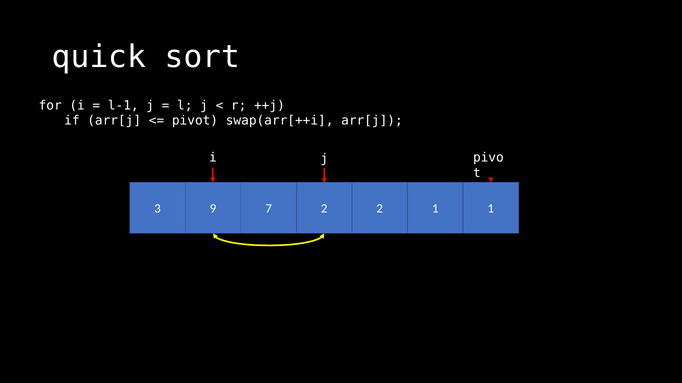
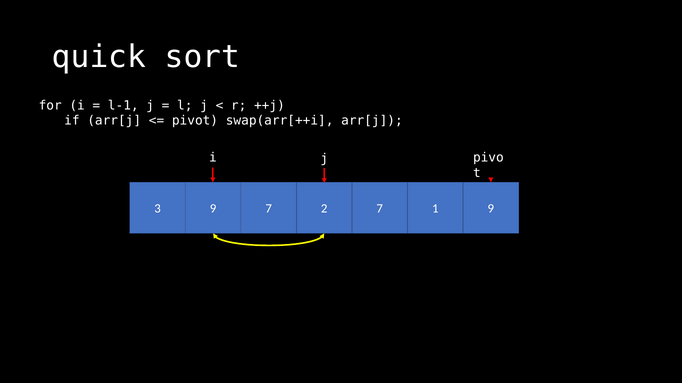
2 2: 2 -> 7 (380, 209)
1 1: 1 -> 9 (491, 209)
